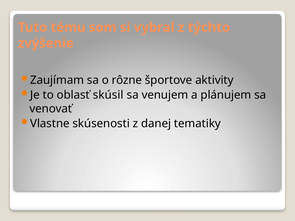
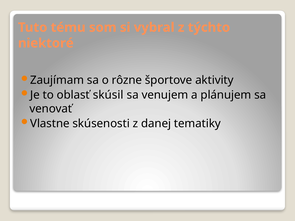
zvýšenie: zvýšenie -> niektoré (46, 43)
